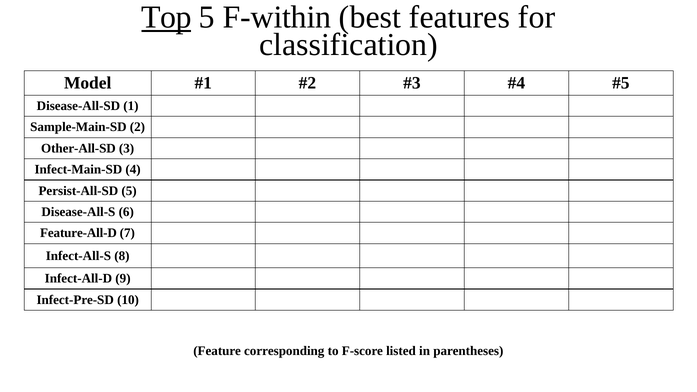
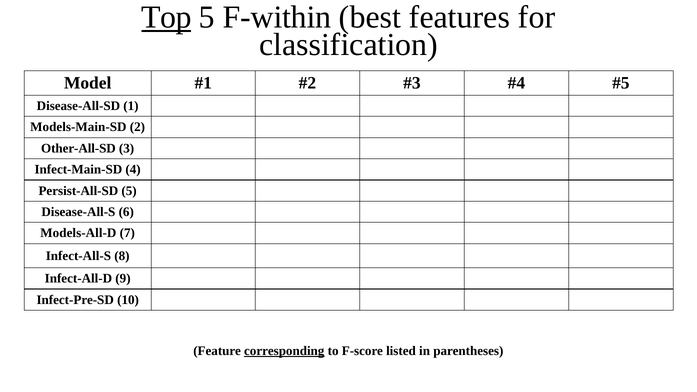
Sample-Main-SD: Sample-Main-SD -> Models-Main-SD (78, 127)
Feature-All-D: Feature-All-D -> Models-All-D (78, 233)
corresponding underline: none -> present (284, 351)
